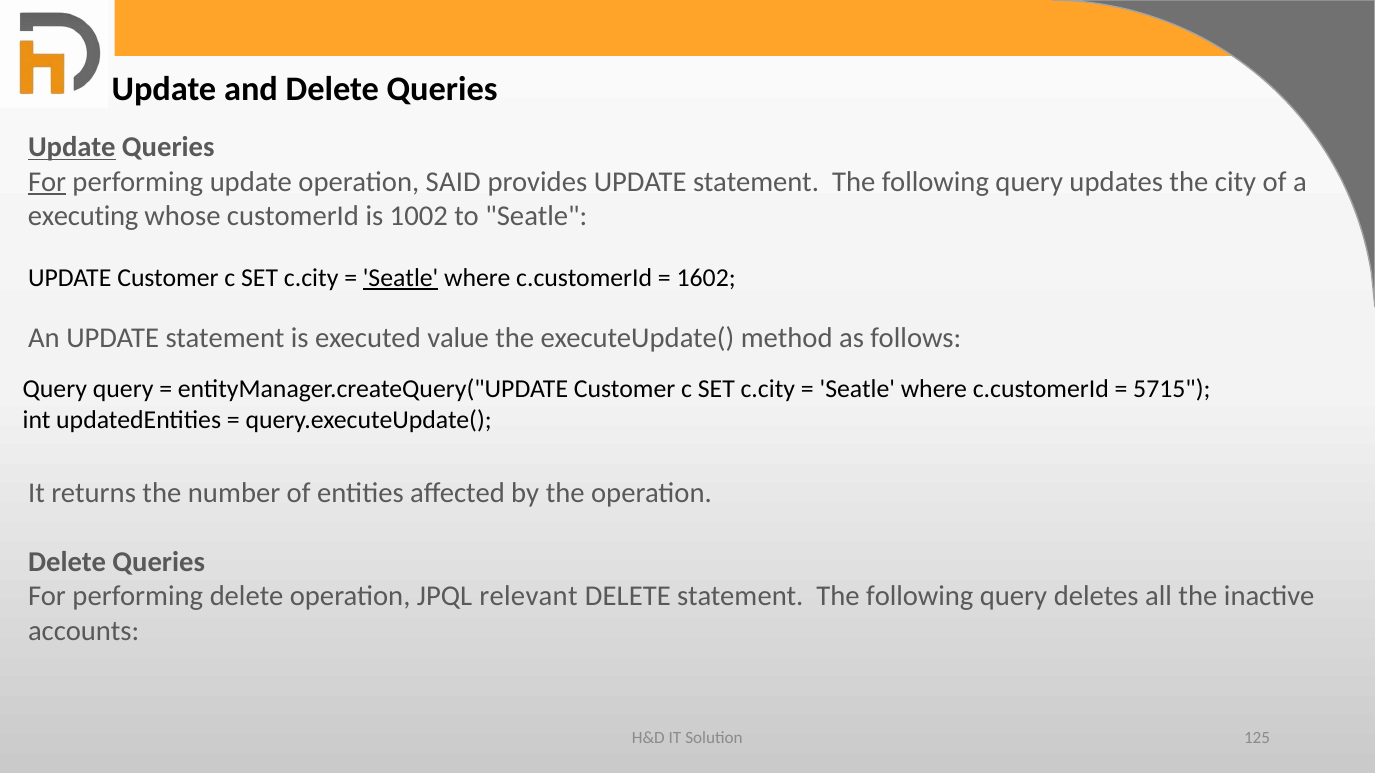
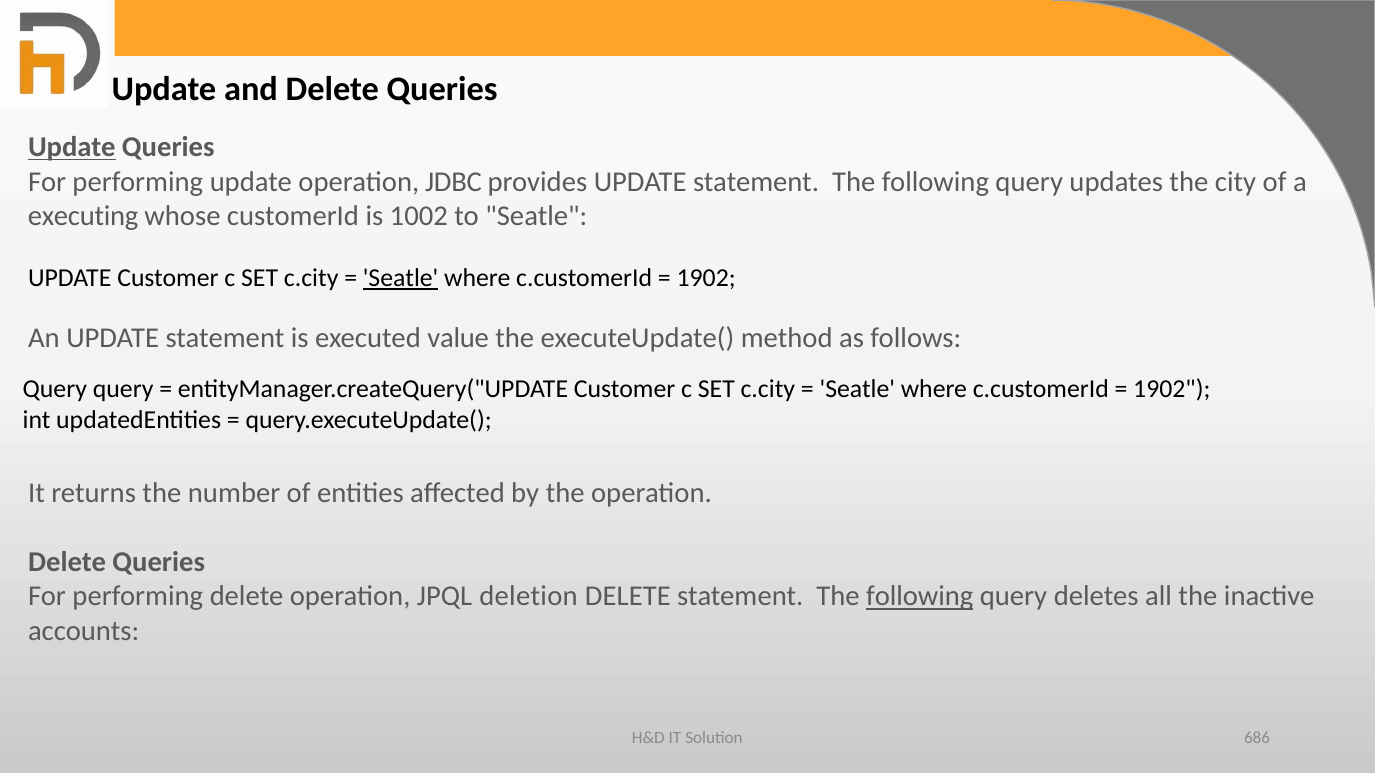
For underline: present -> none (47, 182)
SAID: SAID -> JDBC (454, 182)
1602: 1602 -> 1902 (706, 278)
5715: 5715 -> 1902 (1172, 389)
relevant: relevant -> deletion (528, 597)
following underline: none -> present (920, 597)
125: 125 -> 686 (1257, 738)
